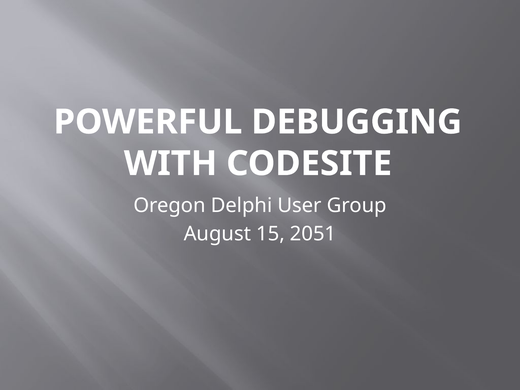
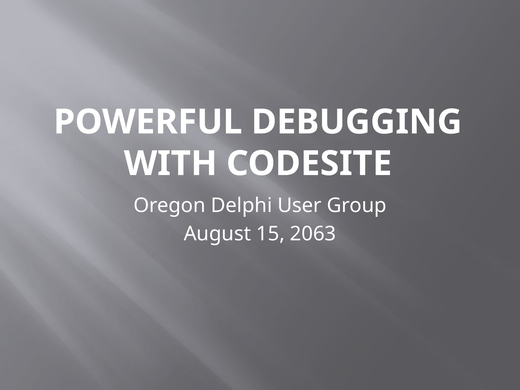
2051: 2051 -> 2063 (313, 234)
